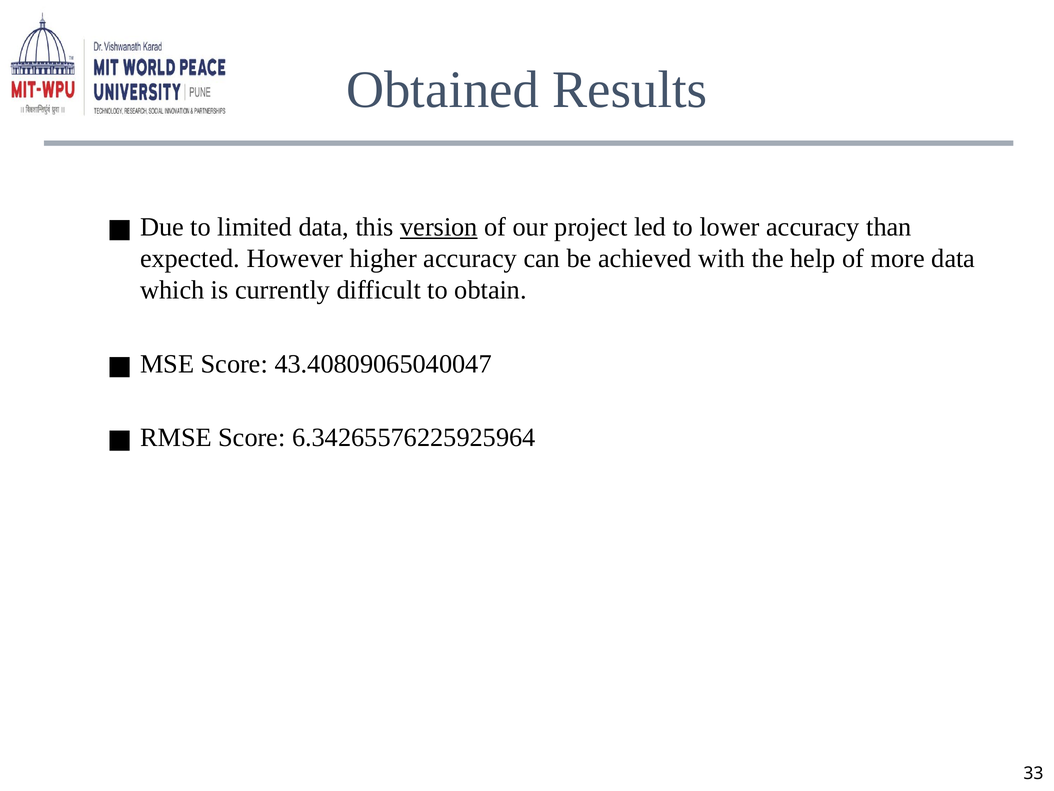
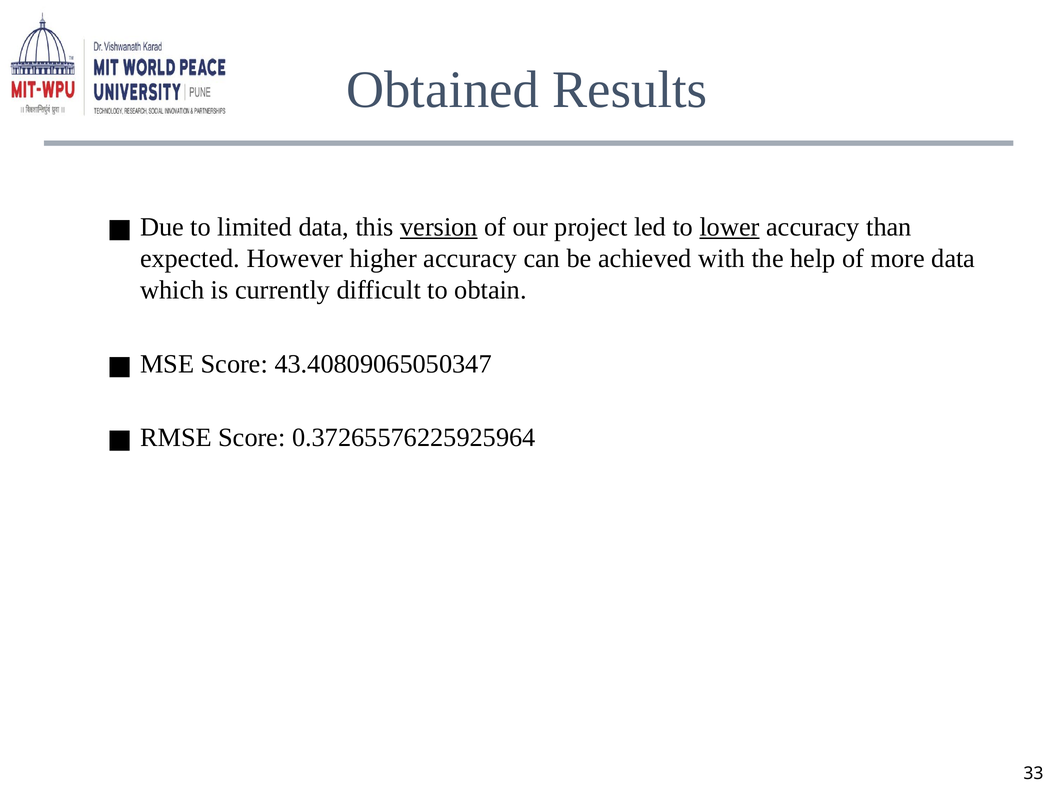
lower underline: none -> present (730, 227)
43.40809065040047: 43.40809065040047 -> 43.40809065050347 (383, 364)
6.34265576225925964: 6.34265576225925964 -> 0.37265576225925964 (414, 438)
